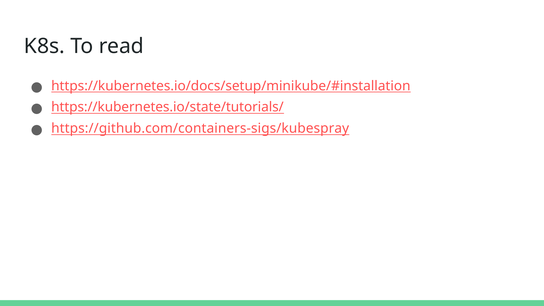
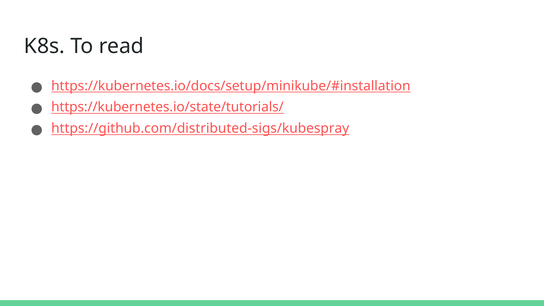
https://github.com/containers-sigs/kubespray: https://github.com/containers-sigs/kubespray -> https://github.com/distributed-sigs/kubespray (200, 128)
